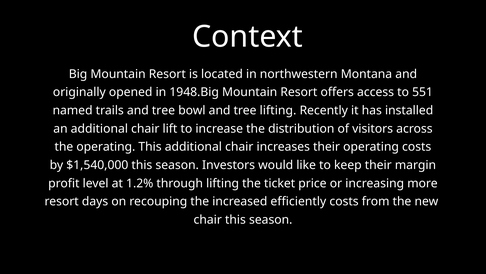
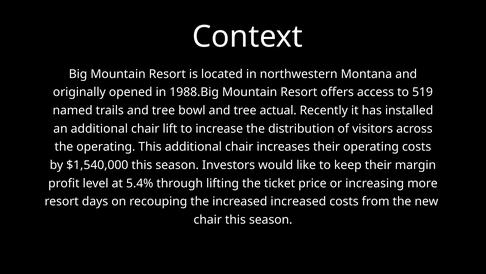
1948.Big: 1948.Big -> 1988.Big (194, 92)
551: 551 -> 519 (423, 92)
tree lifting: lifting -> actual (278, 110)
1.2%: 1.2% -> 5.4% (140, 183)
increased efficiently: efficiently -> increased (298, 201)
